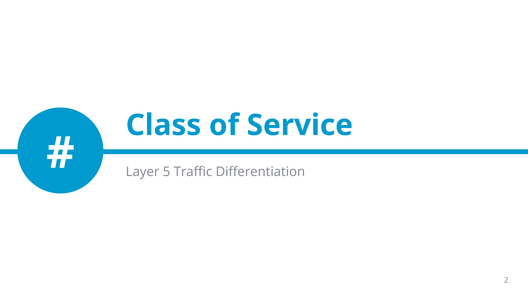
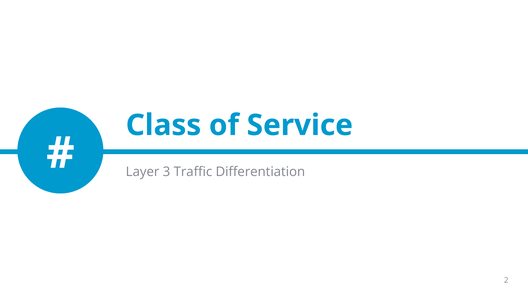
5: 5 -> 3 (167, 172)
